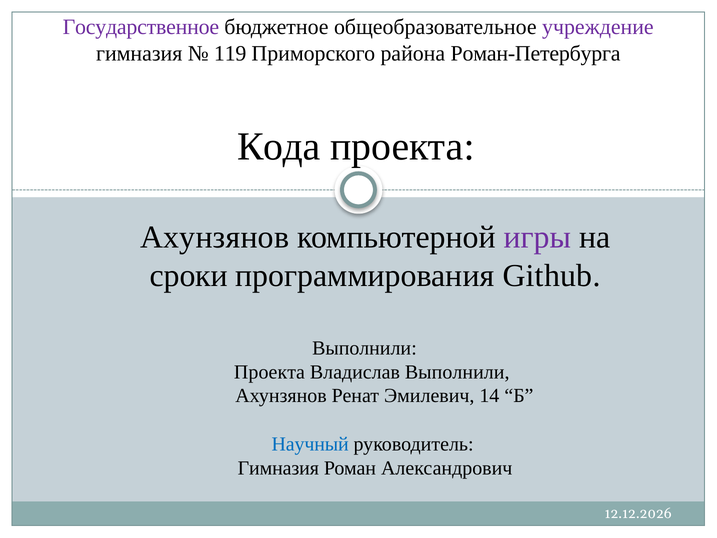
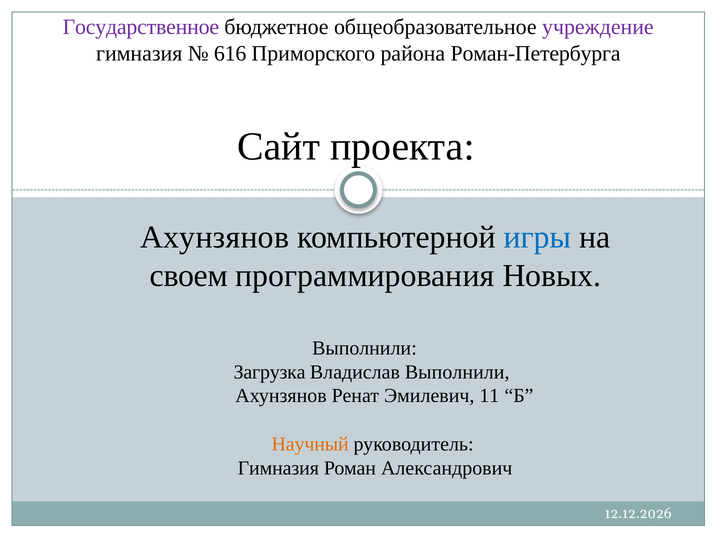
119: 119 -> 616 (230, 53)
Кода: Кода -> Сайт (279, 147)
игры colour: purple -> blue (537, 237)
сроки: сроки -> своем (189, 276)
Github: Github -> Новых (552, 276)
Проекта: Проекта -> Загрузка (270, 372)
14: 14 -> 11 (489, 396)
Научный colour: blue -> orange (310, 444)
